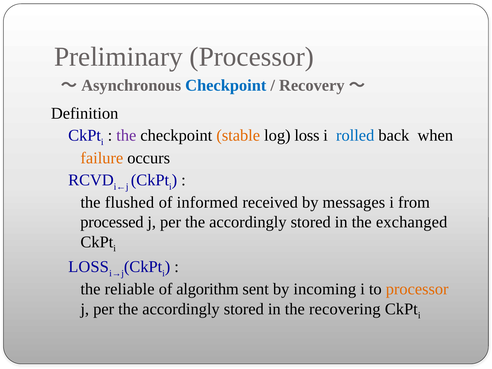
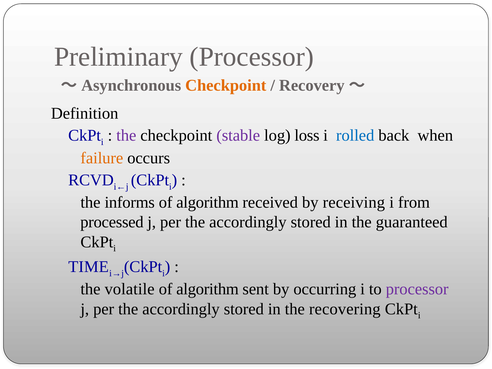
Checkpoint colour: blue -> orange (226, 86)
stable colour: orange -> purple (238, 136)
flushed: flushed -> informs (130, 203)
informed: informed -> algorithm (208, 203)
messages: messages -> receiving (354, 203)
exchanged: exchanged -> guaranteed (412, 222)
LOSS: LOSS -> TIME (89, 267)
reliable: reliable -> volatile (130, 289)
incoming: incoming -> occurring (325, 289)
processor colour: orange -> purple (417, 289)
